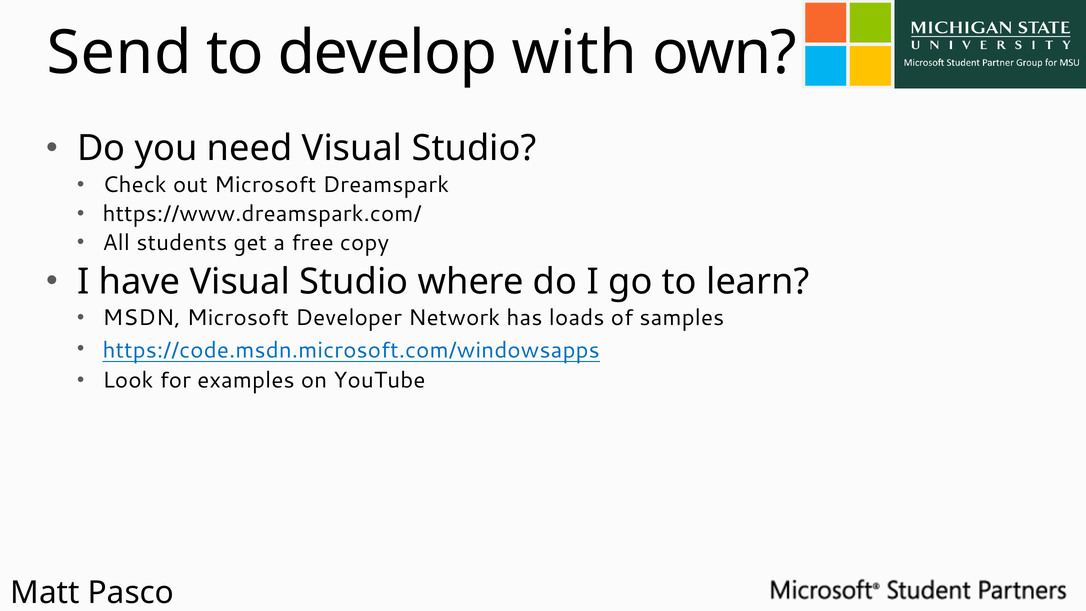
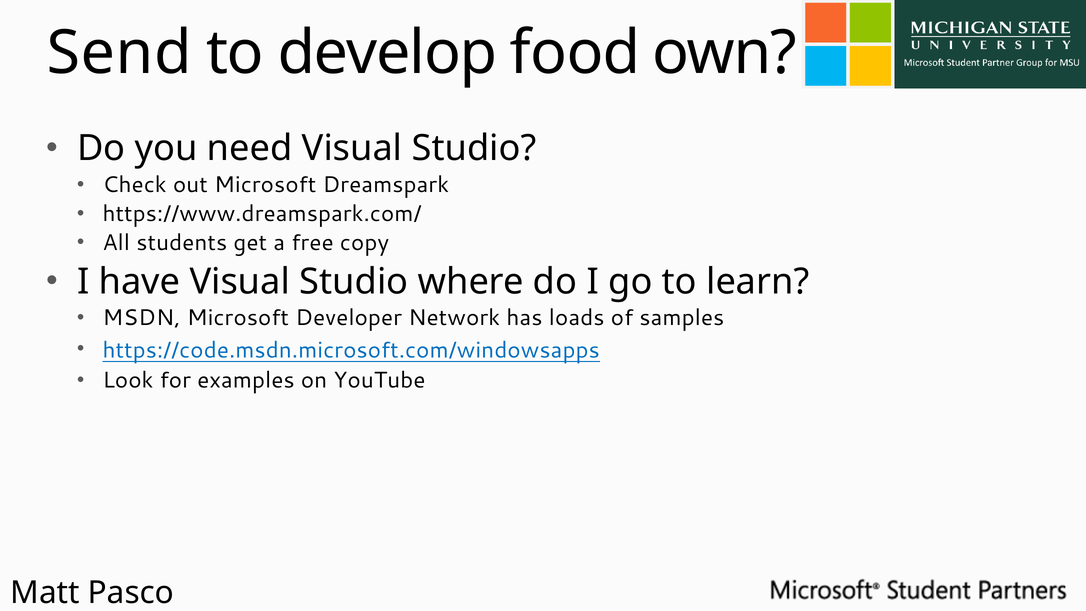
with: with -> food (575, 53)
